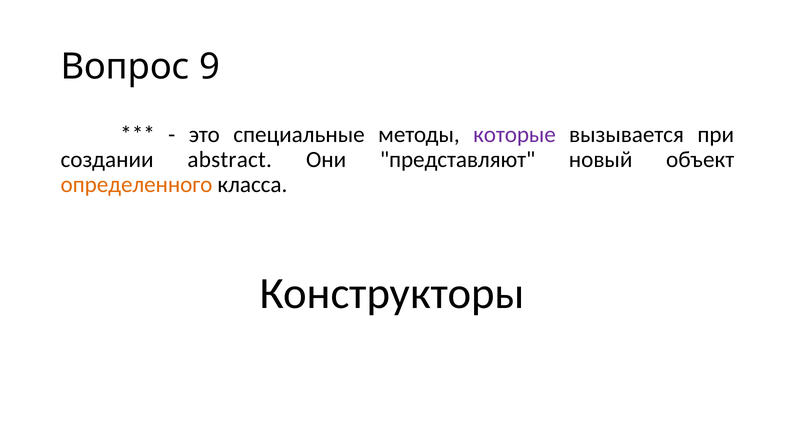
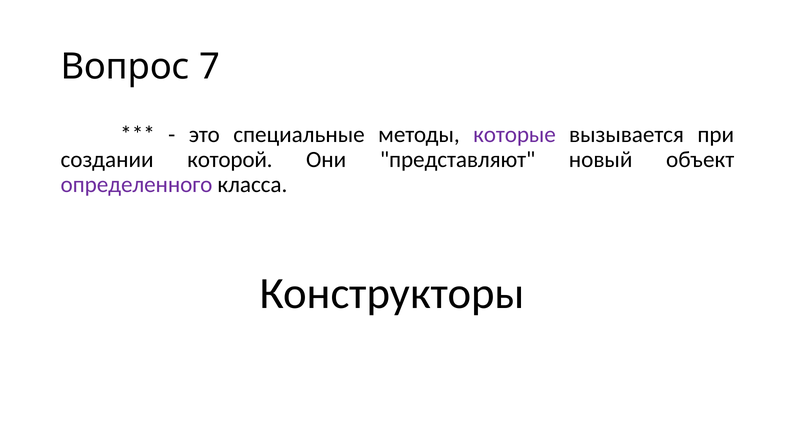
9: 9 -> 7 (210, 67)
abstract: abstract -> которой (230, 159)
определенного colour: orange -> purple (137, 185)
